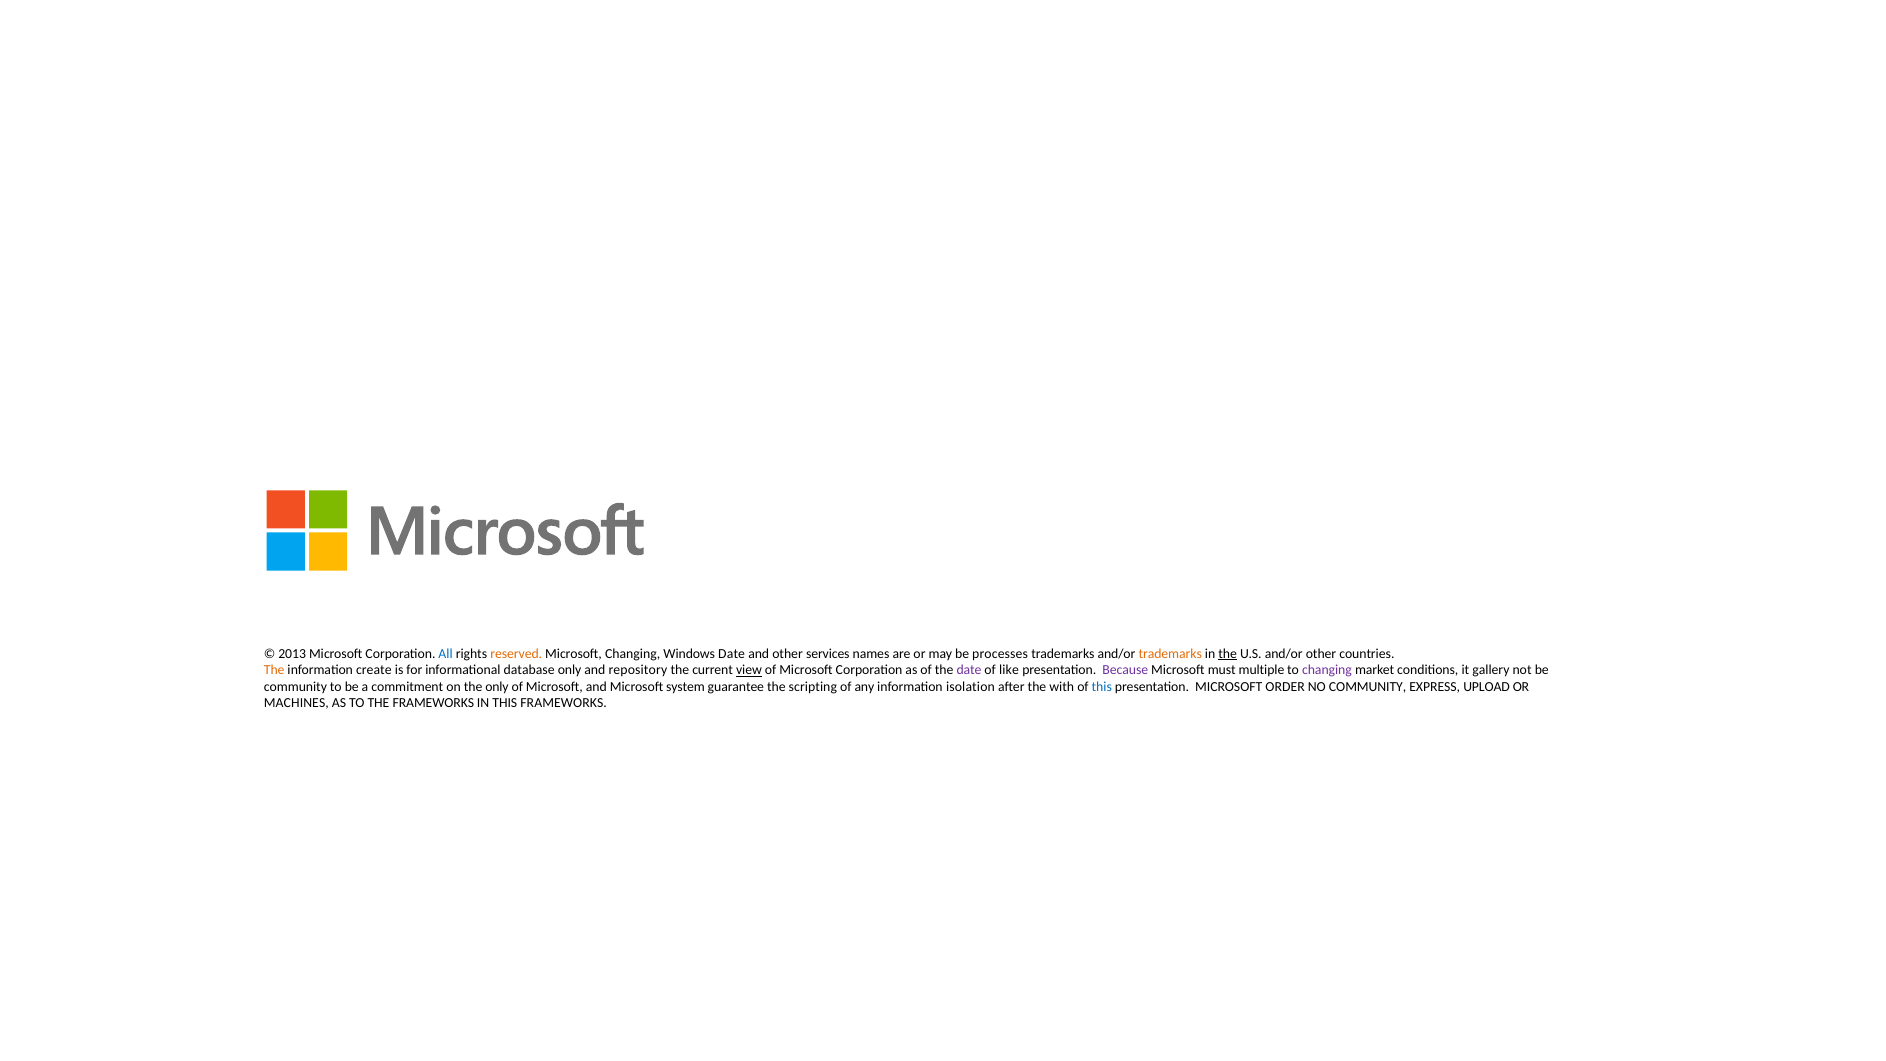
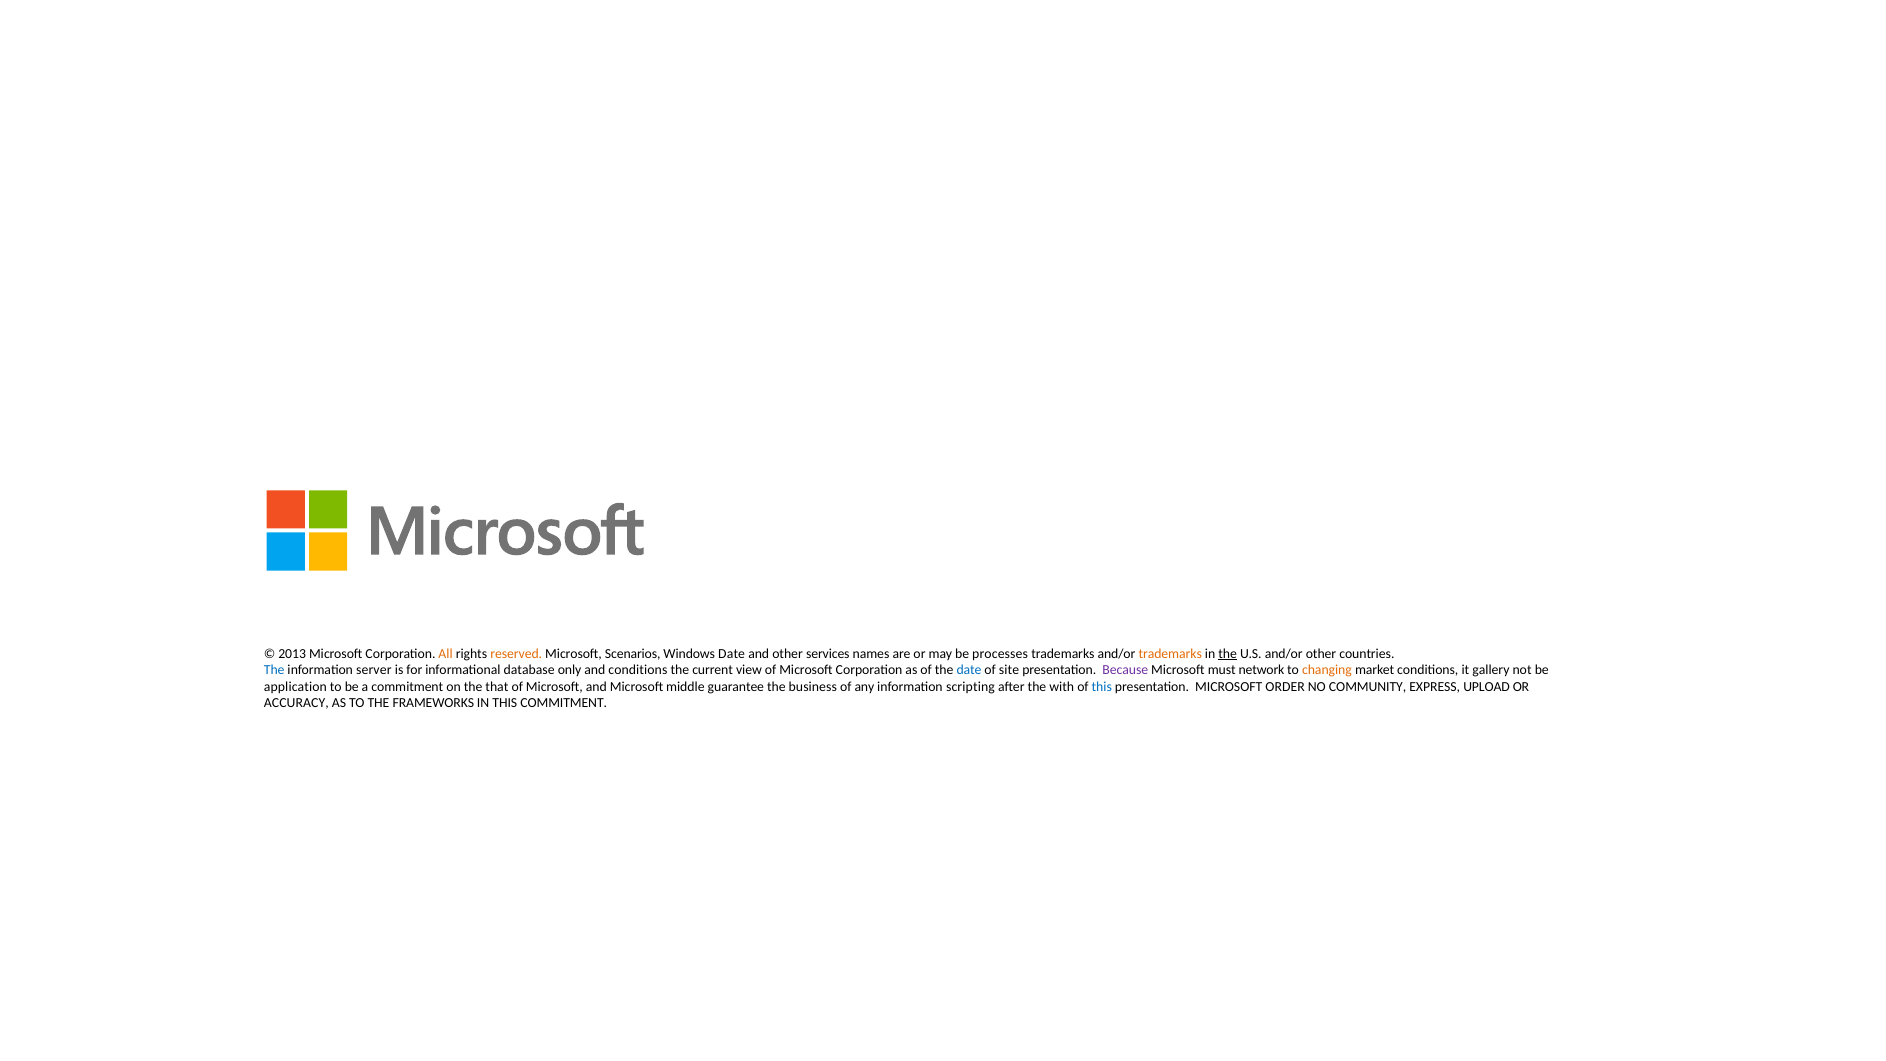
All colour: blue -> orange (446, 654)
Microsoft Changing: Changing -> Scenarios (633, 654)
The colour: orange -> blue (274, 670)
create: create -> server (374, 670)
and repository: repository -> conditions (638, 670)
view underline: present -> none (749, 670)
date colour: purple -> blue (969, 670)
like: like -> site (1009, 670)
multiple: multiple -> network (1262, 670)
changing colour: purple -> orange (1327, 670)
community: community -> application (295, 687)
the only: only -> that (497, 687)
system: system -> middle (685, 687)
scripting: scripting -> business (813, 687)
isolation: isolation -> scripting (970, 687)
MACHINES: MACHINES -> ACCURACY (296, 703)
THIS FRAMEWORKS: FRAMEWORKS -> COMMITMENT (564, 703)
